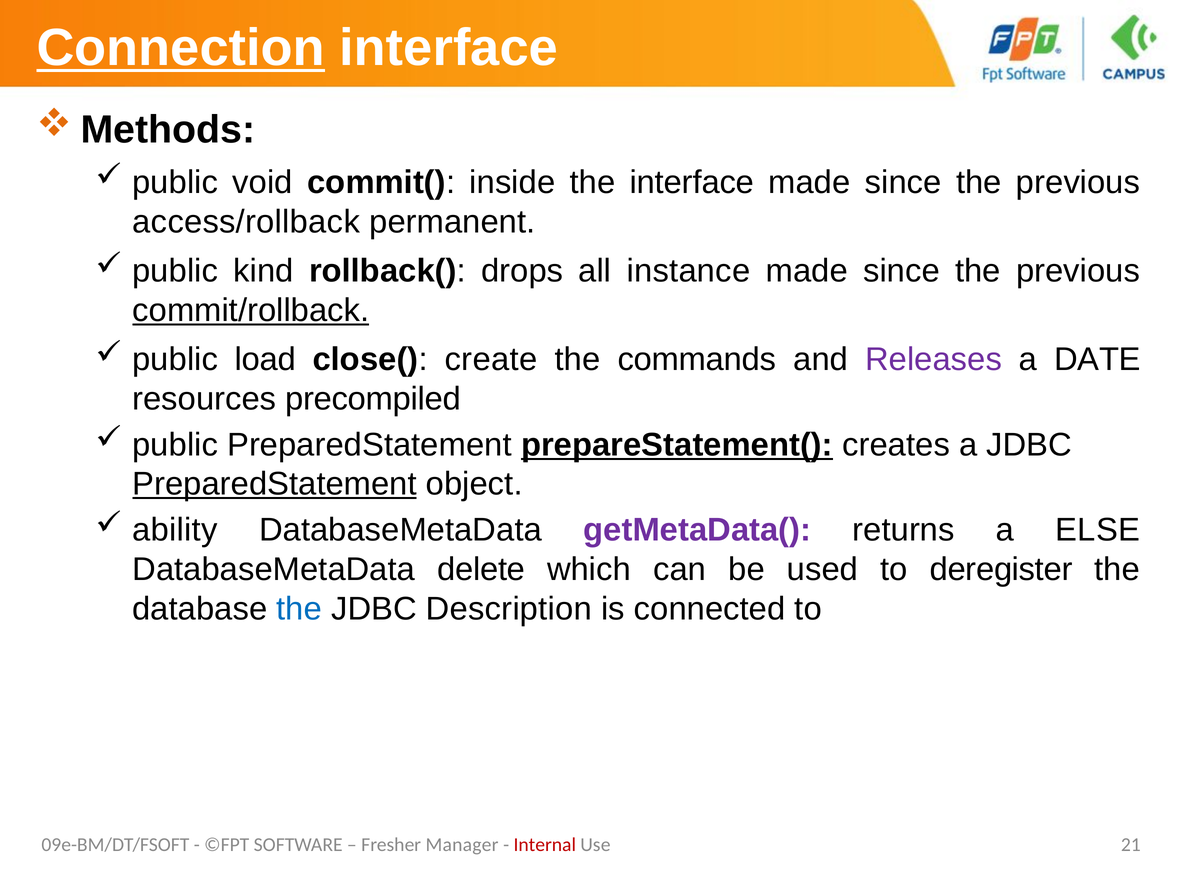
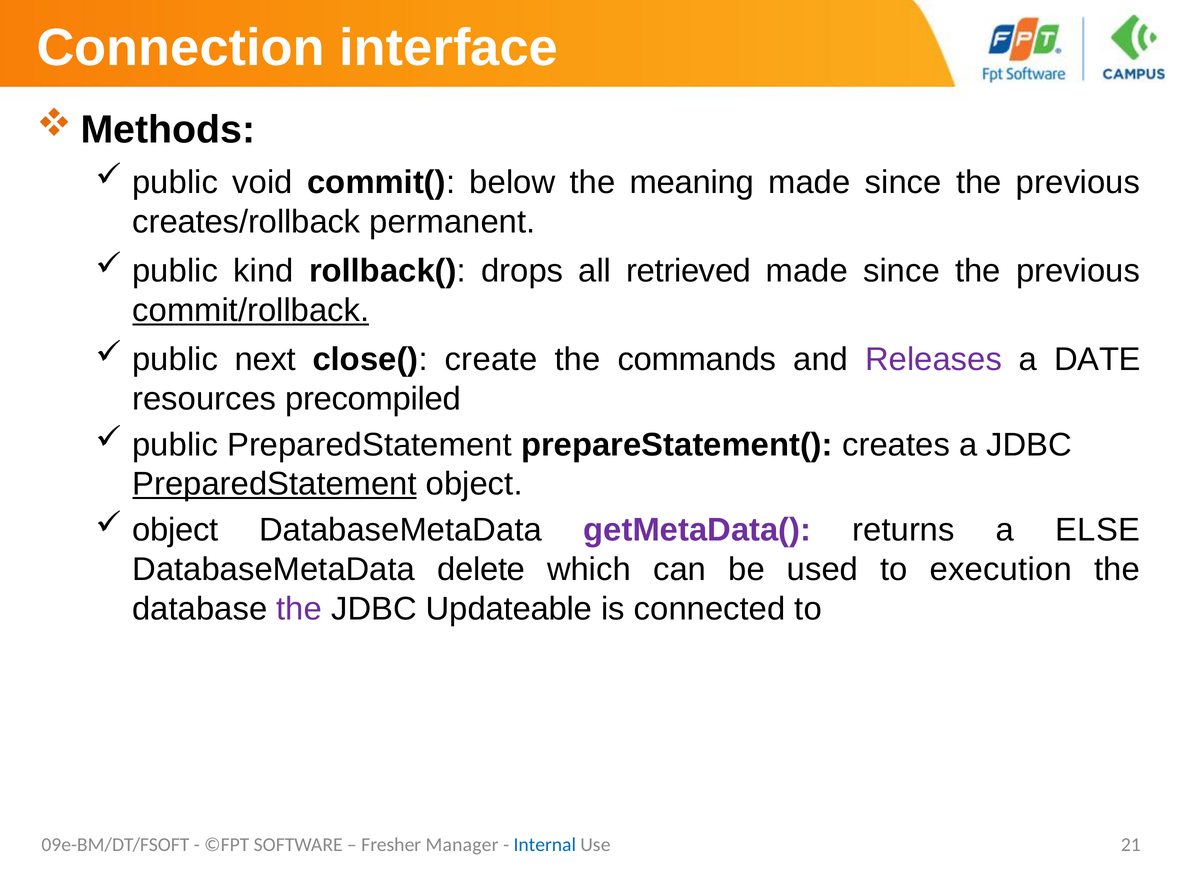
Connection underline: present -> none (181, 48)
inside: inside -> below (512, 182)
the interface: interface -> meaning (692, 182)
access/rollback: access/rollback -> creates/rollback (246, 222)
instance: instance -> retrieved (689, 271)
load: load -> next (265, 360)
prepareStatement( underline: present -> none (677, 445)
ability: ability -> object (175, 530)
deregister: deregister -> execution (1001, 569)
the colour: blue -> purple (299, 609)
Description: Description -> Updateable (509, 609)
Internal colour: red -> blue (545, 845)
